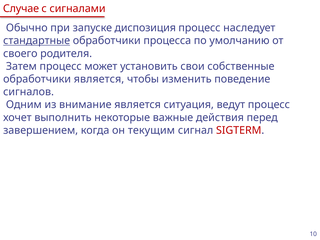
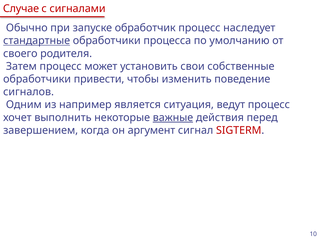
диспозиция: диспозиция -> обработчик (145, 28)
обработчики является: является -> привести (99, 79)
внимание: внимание -> например (85, 105)
важные underline: none -> present (173, 118)
текущим: текущим -> аргумент (151, 130)
